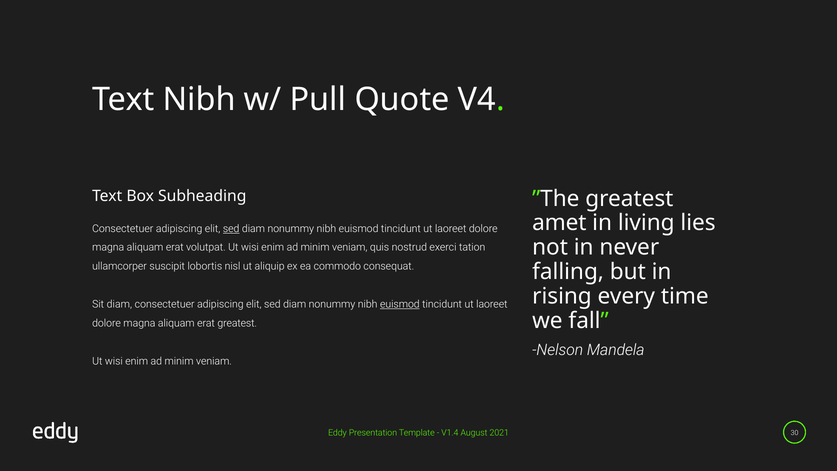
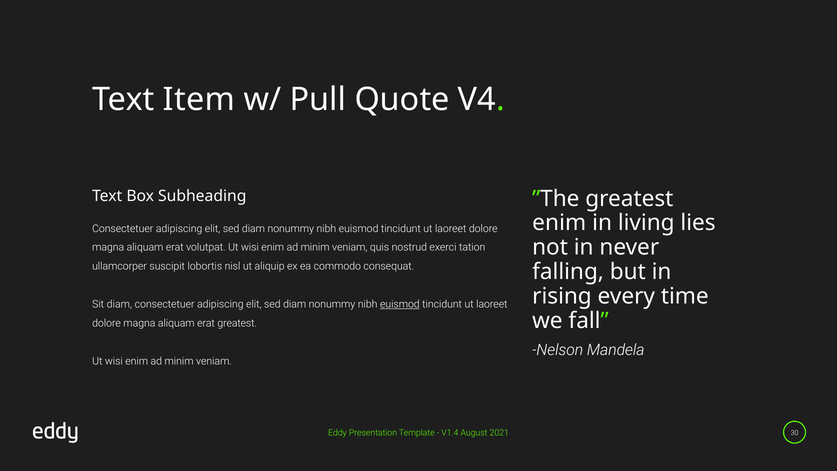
Text Nibh: Nibh -> Item (199, 100)
amet: amet -> enim (559, 223)
sed underline: present -> none (231, 229)
